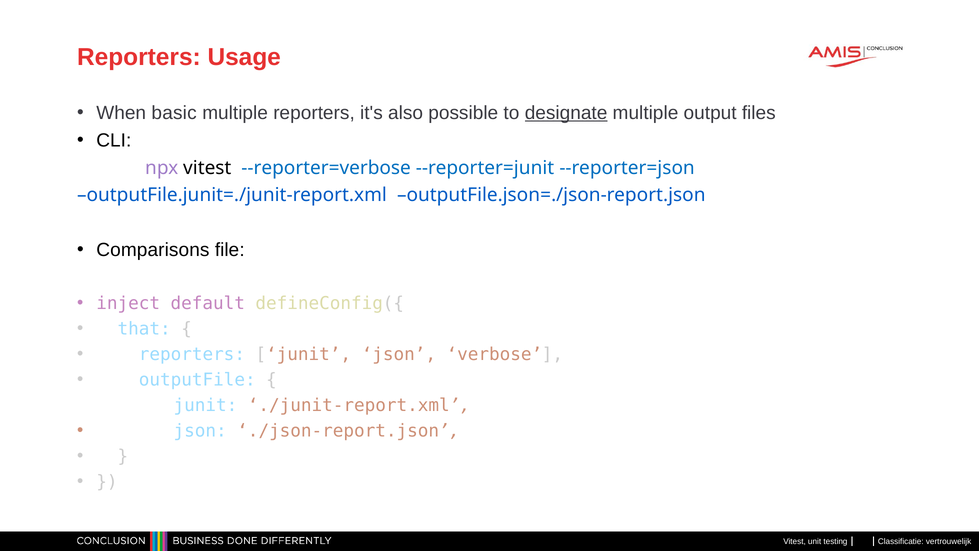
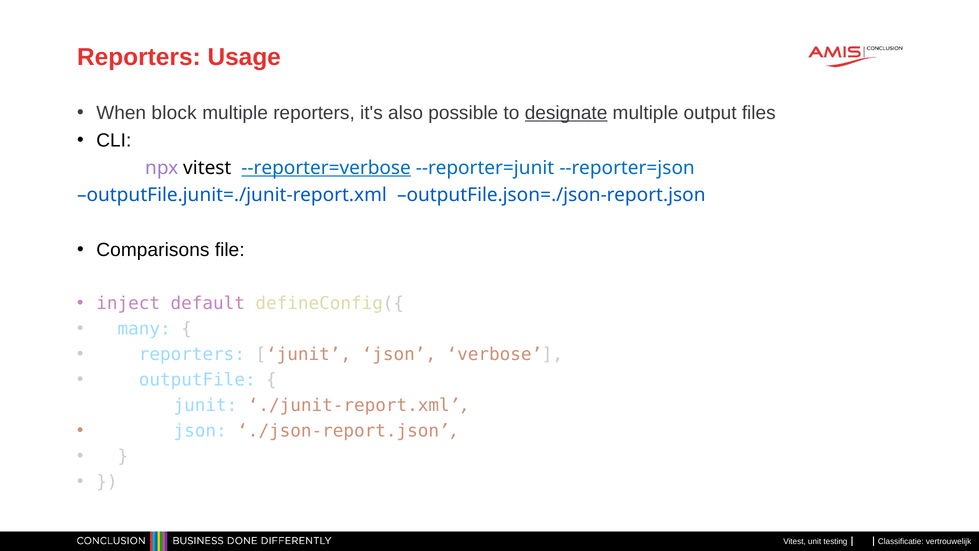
basic: basic -> block (174, 113)
--reporter=verbose underline: none -> present (326, 168)
that: that -> many (144, 329)
